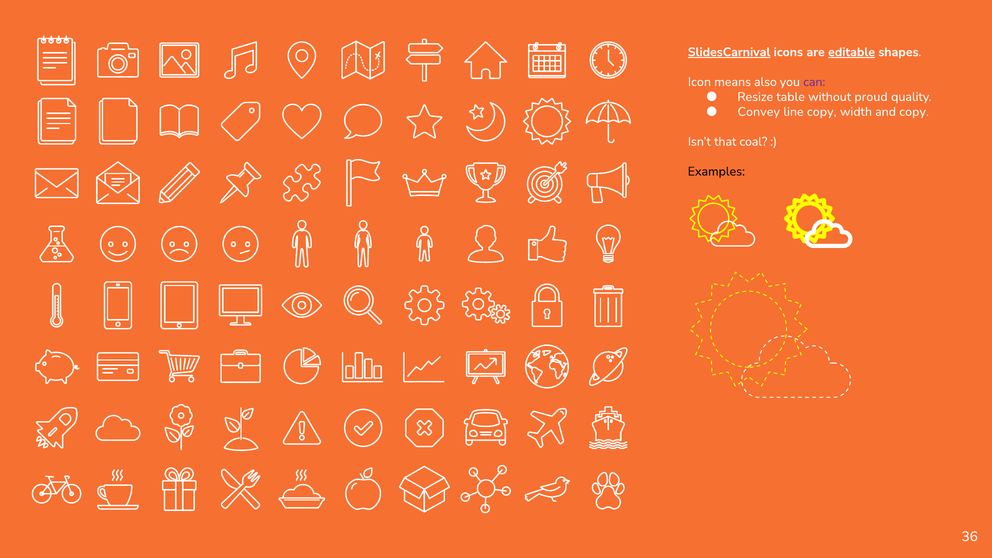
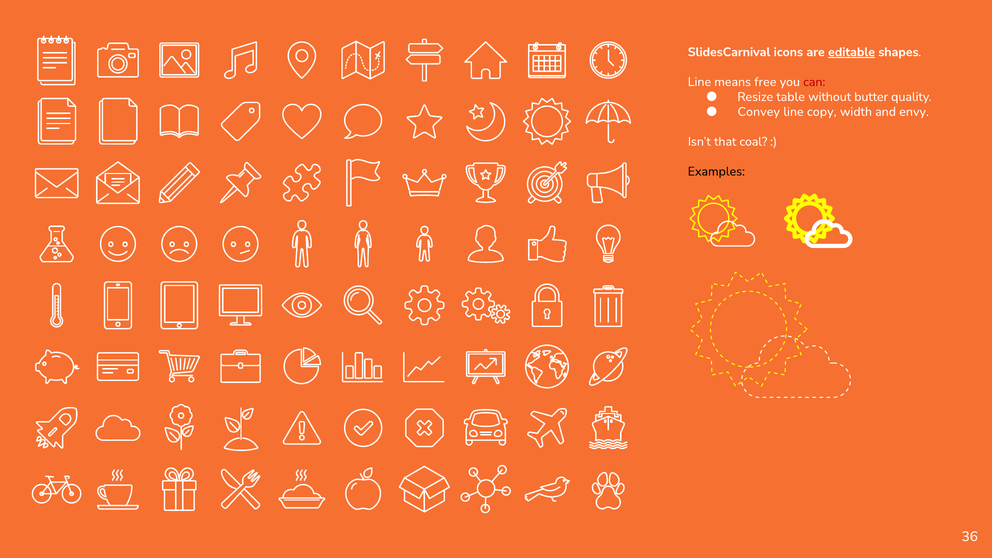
SlidesCarnival underline: present -> none (729, 52)
Icon: Icon -> Line (699, 82)
also: also -> free (765, 82)
can colour: purple -> red (814, 82)
proud: proud -> butter (871, 97)
and copy: copy -> envy (914, 112)
